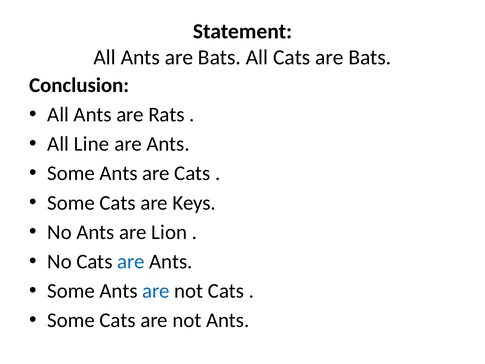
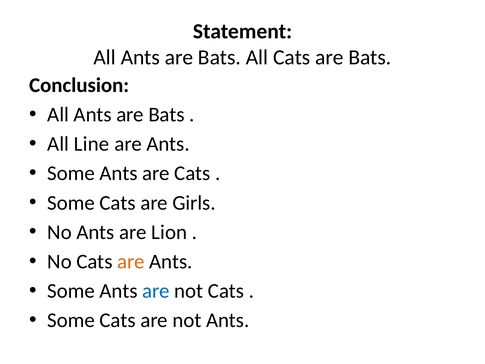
Rats: Rats -> Bats (166, 115)
Keys: Keys -> Girls (194, 203)
are colour: blue -> orange (131, 261)
